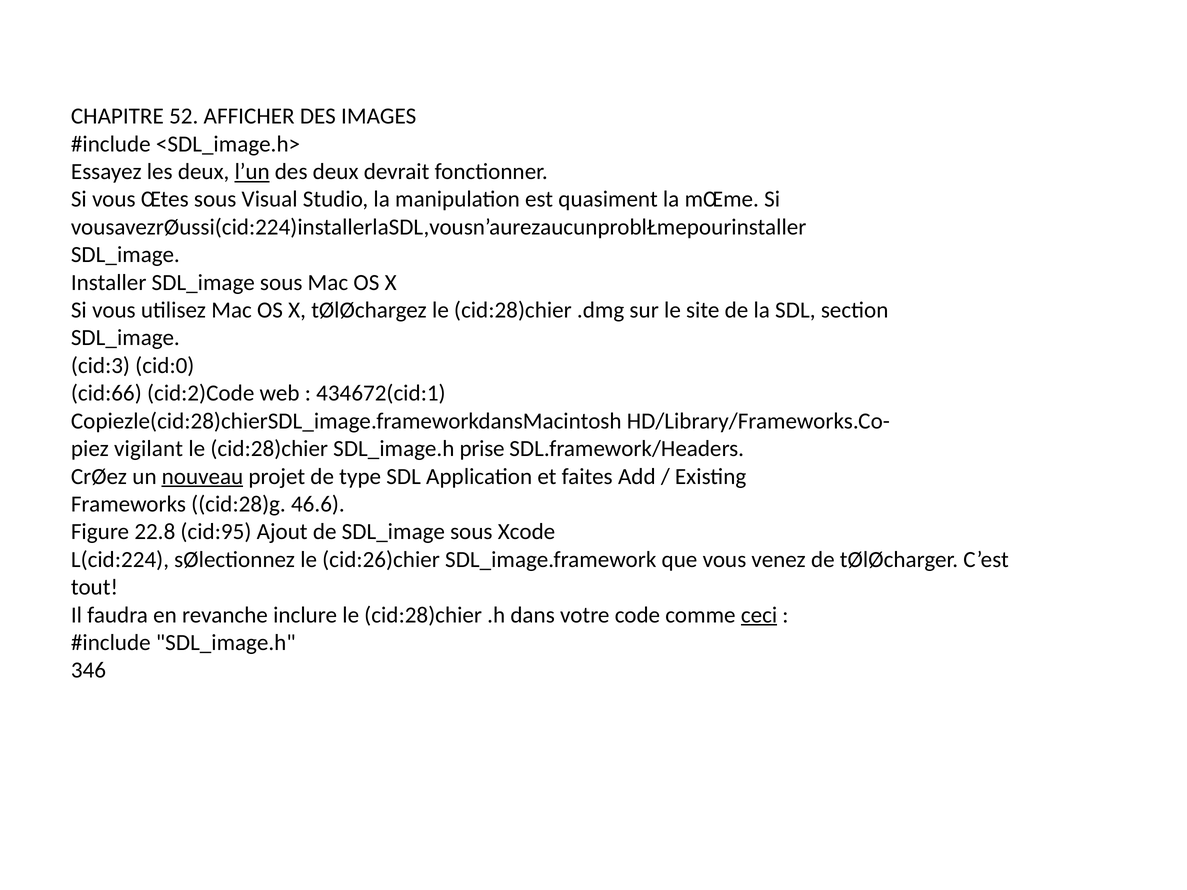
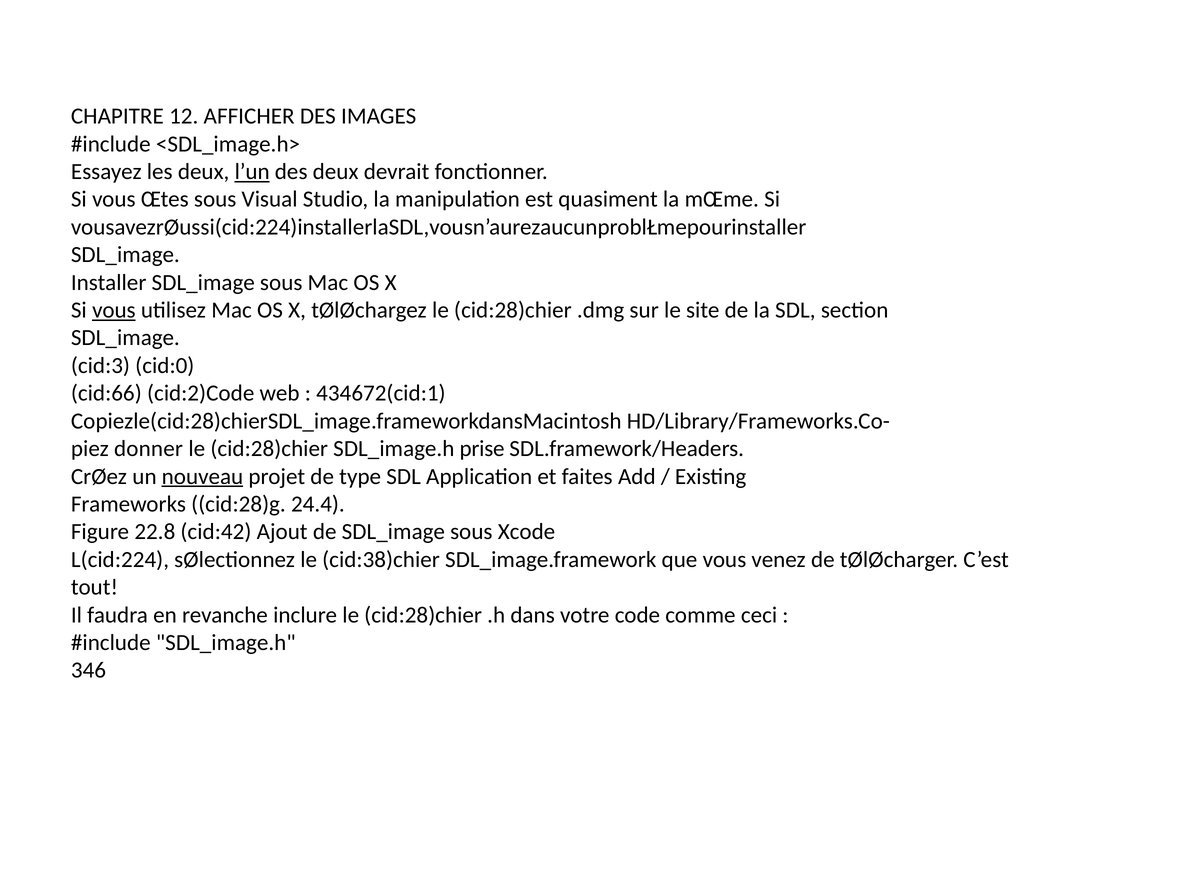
52: 52 -> 12 (184, 116)
vous underline: none -> present (114, 310)
vigilant: vigilant -> donner (149, 449)
46.6: 46.6 -> 24.4 (318, 504)
cid:95: cid:95 -> cid:42 (216, 532)
cid:26)chier: cid:26)chier -> cid:38)chier (381, 560)
ceci underline: present -> none (759, 615)
